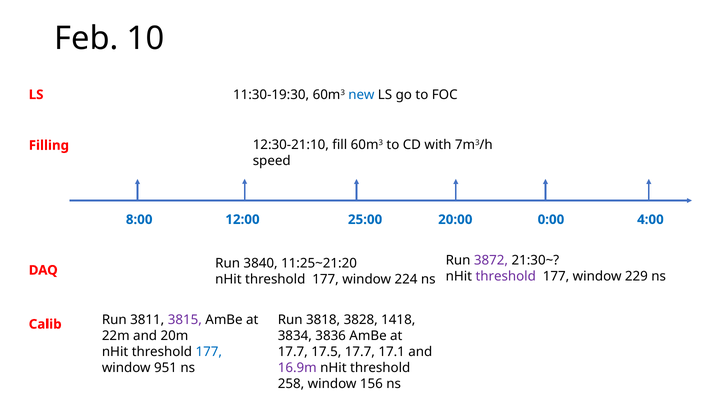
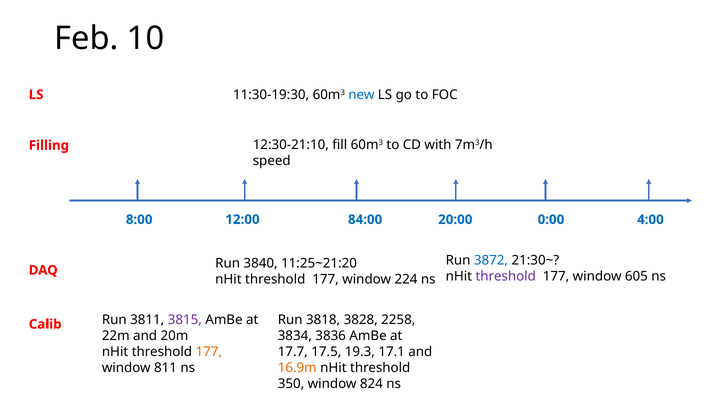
25:00: 25:00 -> 84:00 (365, 220)
3872 colour: purple -> blue (491, 260)
229: 229 -> 605 (636, 276)
1418: 1418 -> 2258 (398, 320)
177 colour: blue -> orange (209, 352)
17.5 17.7: 17.7 -> 19.3 (360, 352)
951: 951 -> 811 (166, 368)
16.9m colour: purple -> orange (297, 368)
258: 258 -> 350 (291, 384)
156: 156 -> 824 (371, 384)
